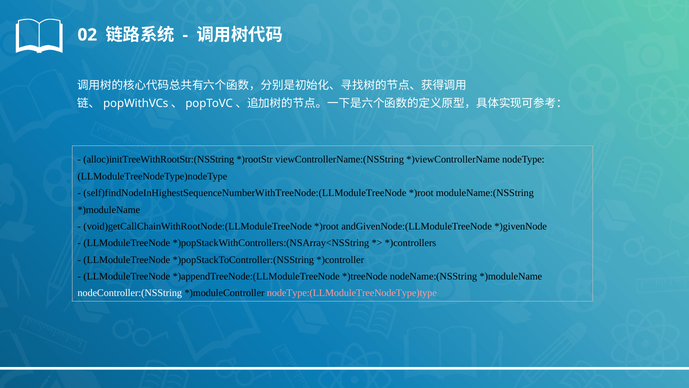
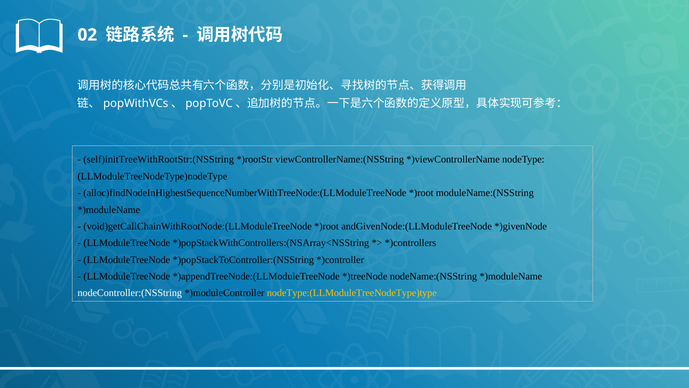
alloc)initTreeWithRootStr:(NSString: alloc)initTreeWithRootStr:(NSString -> self)initTreeWithRootStr:(NSString (159, 159)
self)findNodeInHighestSequenceNumberWithTreeNode:(LLModuleTreeNode: self)findNodeInHighestSequenceNumberWithTreeNode:(LLModuleTreeNode -> alloc)findNodeInHighestSequenceNumberWithTreeNode:(LLModuleTreeNode (245, 193)
nodeType:(LLModuleTreeNodeType)type colour: pink -> yellow (352, 293)
